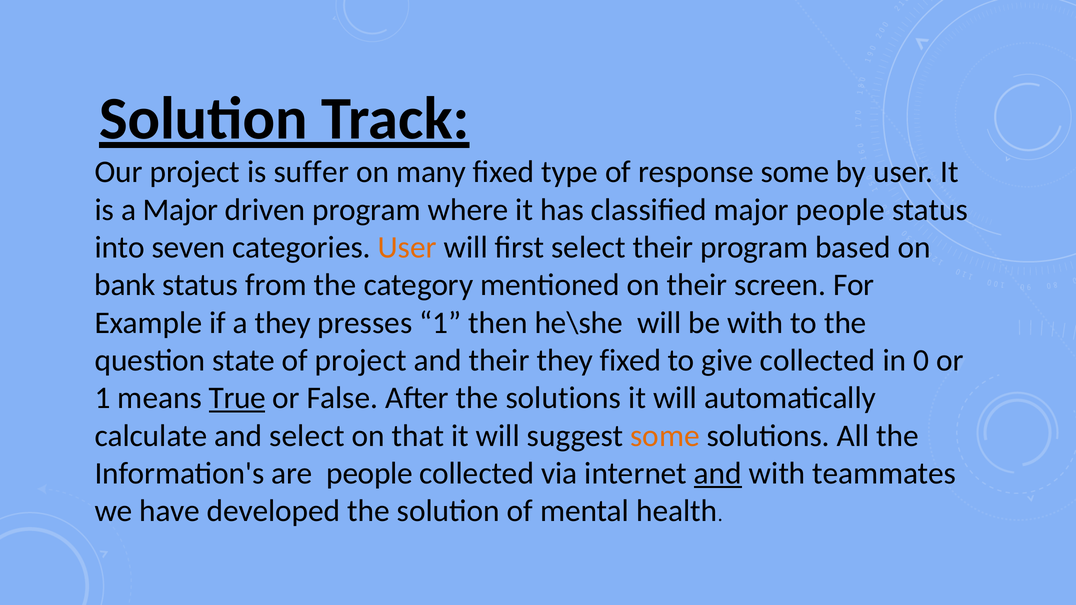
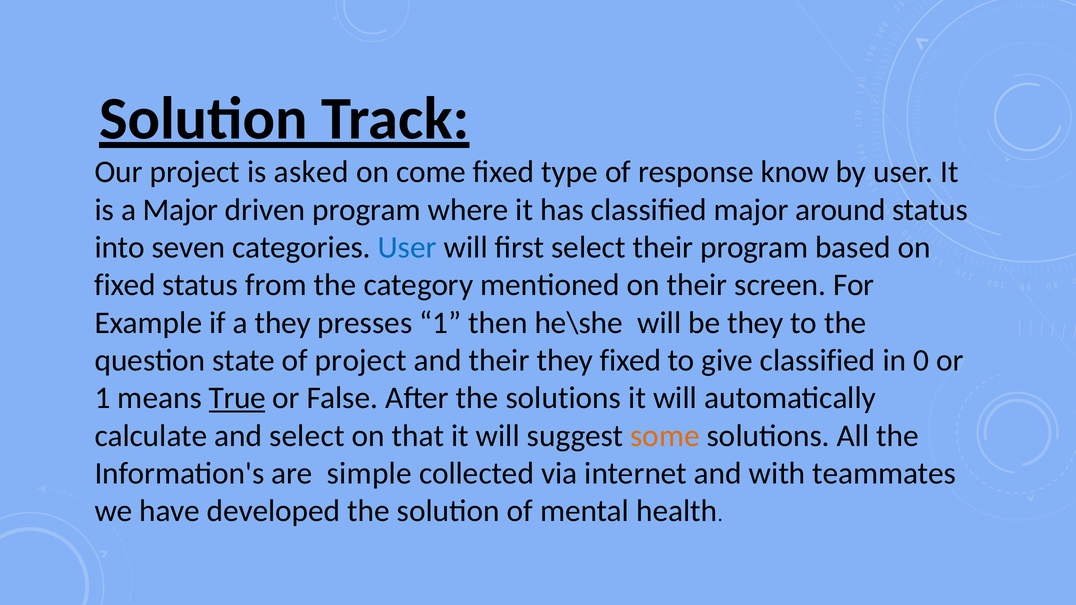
suffer: suffer -> asked (311, 172)
many: many -> come (431, 172)
response some: some -> know (795, 172)
major people: people -> around (841, 210)
User colour: orange -> blue (407, 247)
bank: bank -> fixed (125, 285)
be with: with -> they (755, 323)
give collected: collected -> classified (818, 360)
are people: people -> simple (369, 474)
and underline: present -> none (718, 474)
